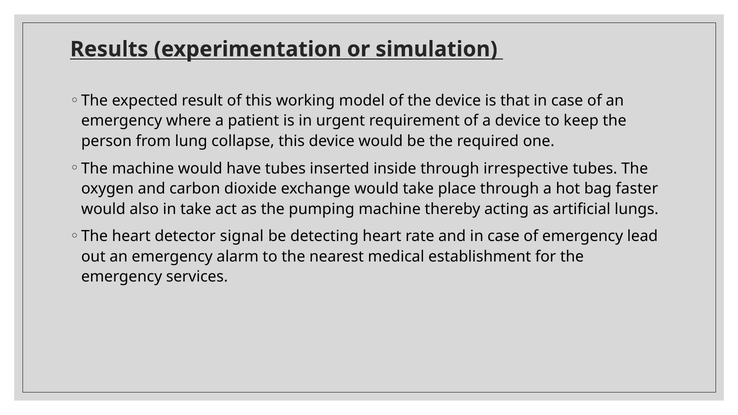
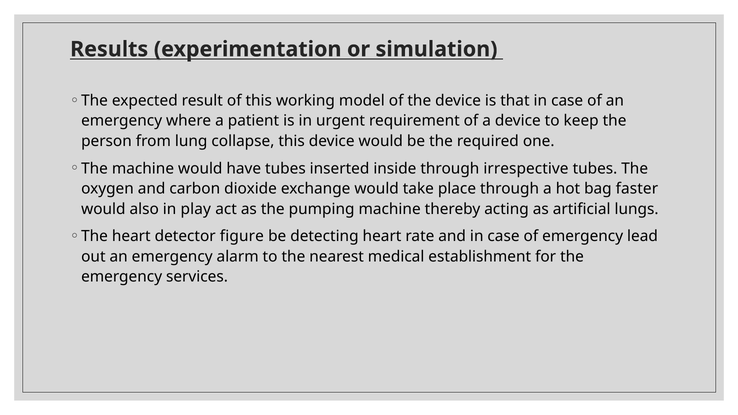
in take: take -> play (196, 209)
signal: signal -> figure (242, 236)
